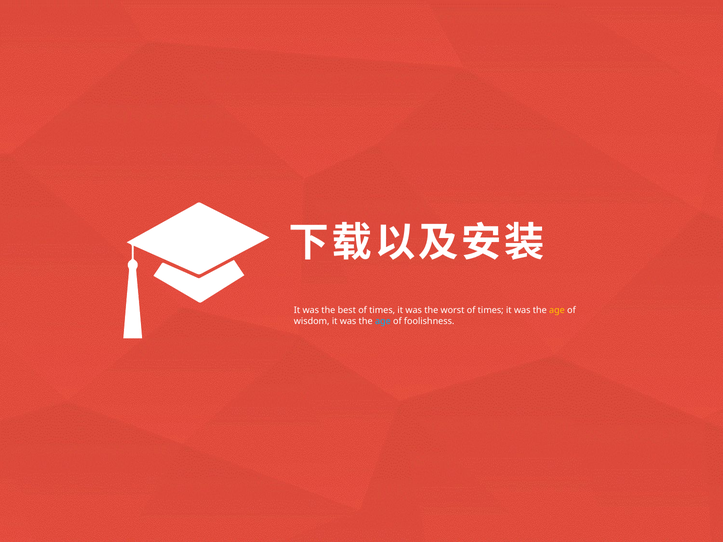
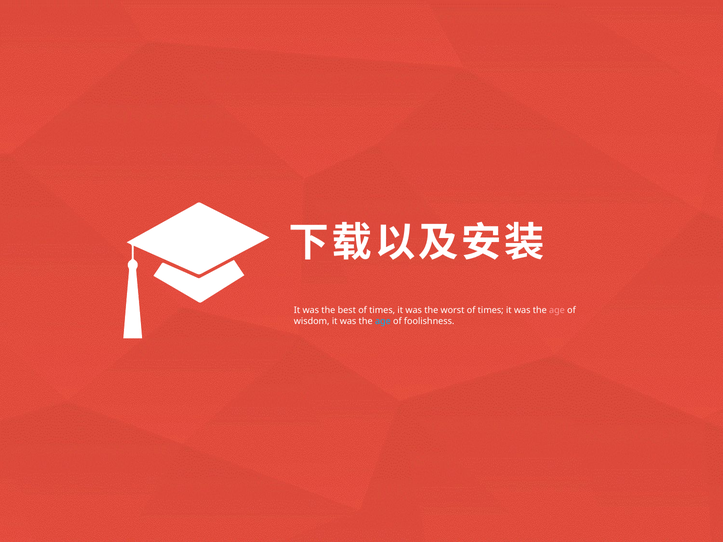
age colour: yellow -> pink (557, 311)
